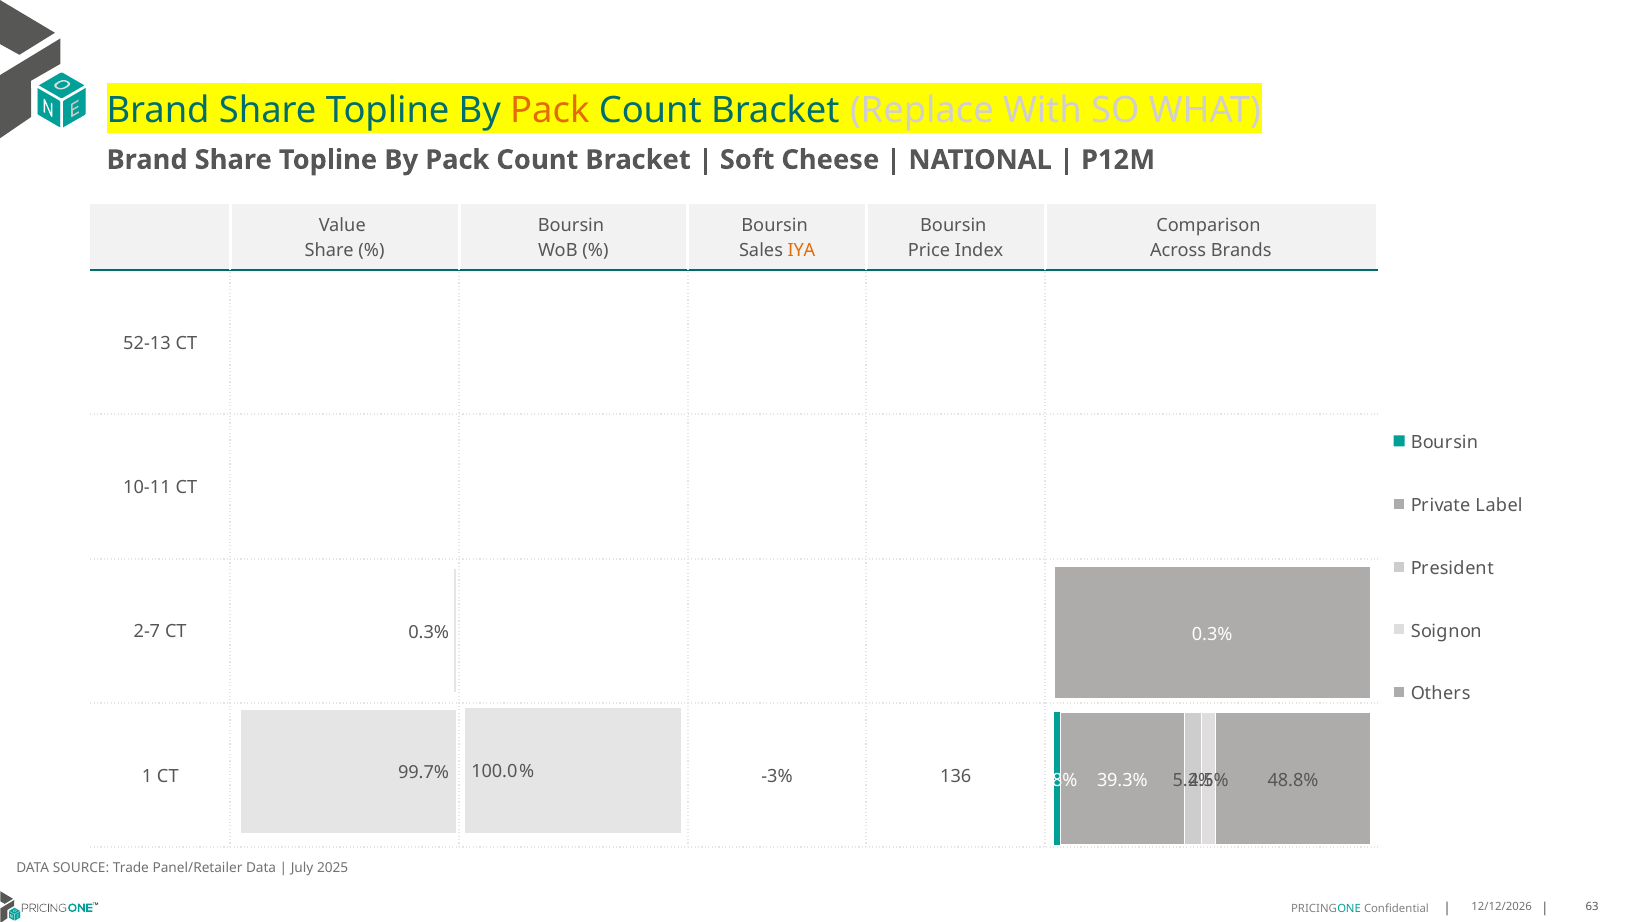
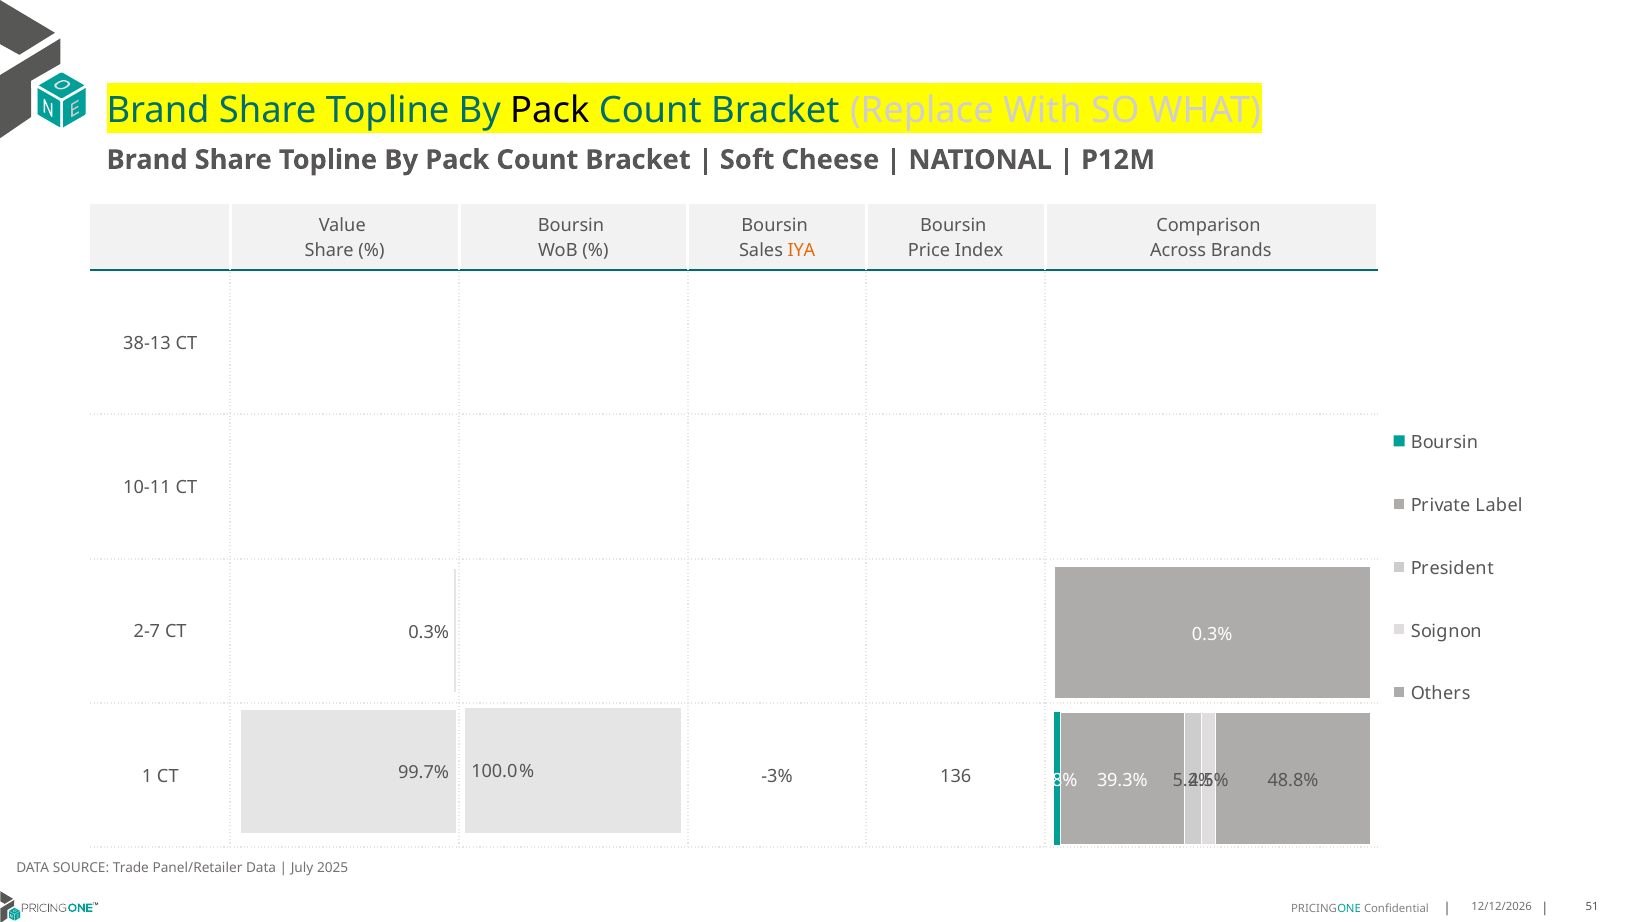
Pack colour: orange -> black (550, 110)
52-13: 52-13 -> 38-13 (147, 343)
63: 63 -> 51 (1592, 906)
